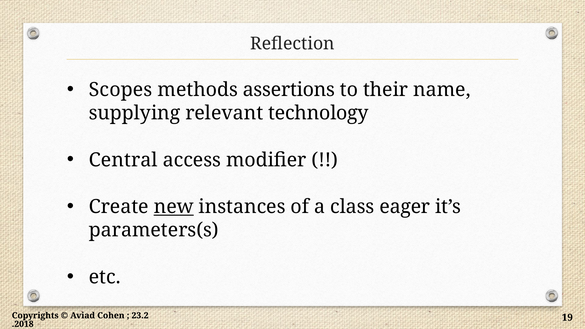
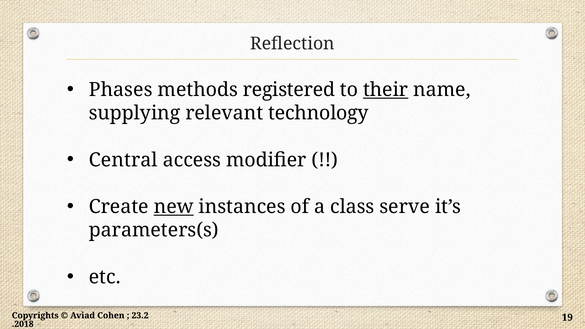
Scopes: Scopes -> Phases (121, 90)
assertions: assertions -> registered (289, 90)
their underline: none -> present (386, 90)
eager: eager -> serve (405, 207)
